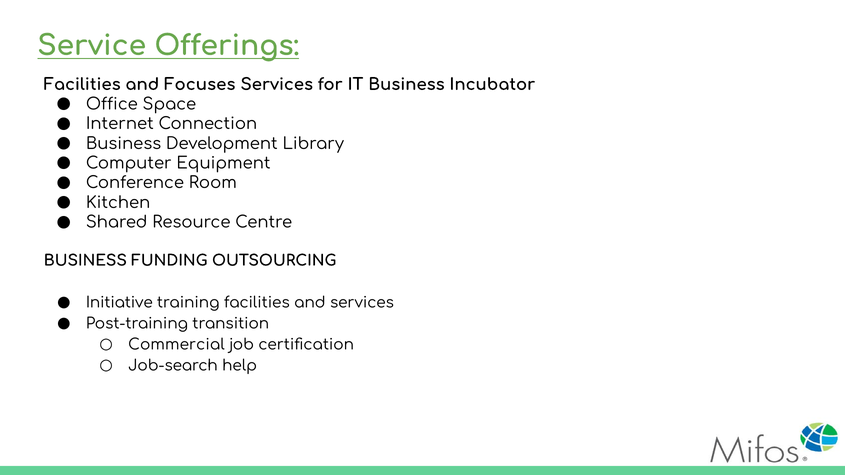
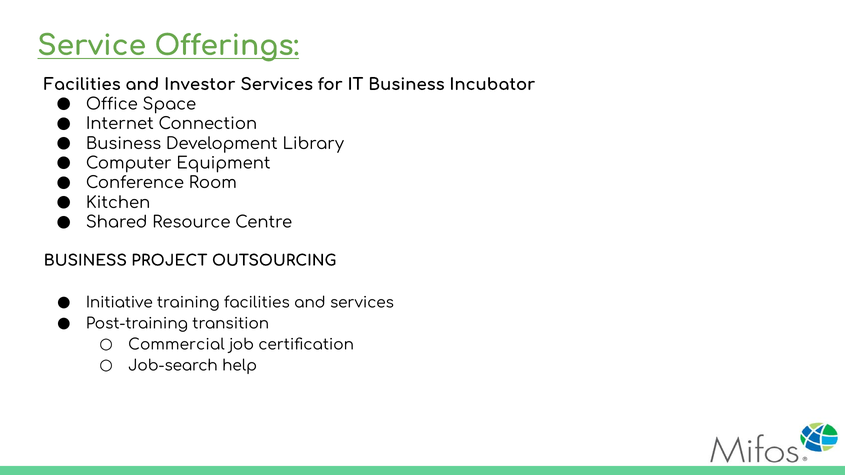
Focuses: Focuses -> Investor (200, 85)
FUNDING: FUNDING -> PROJECT (169, 261)
